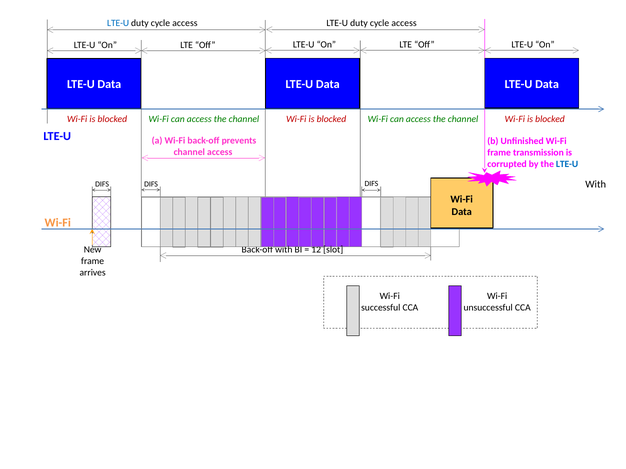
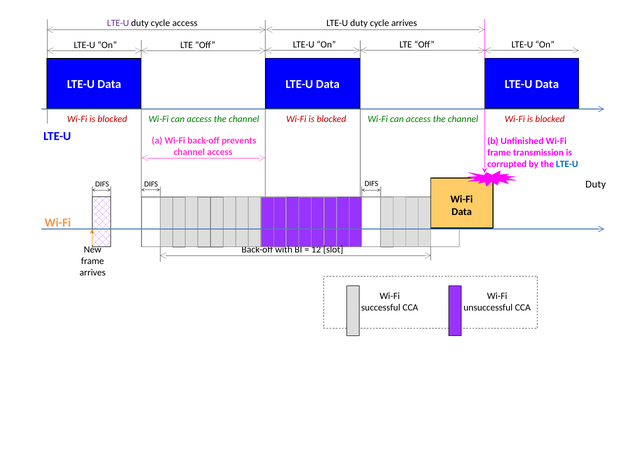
access: access -> arrives (404, 23)
LTE-U colour: blue -> purple (118, 23)
With: With -> Duty (596, 185)
